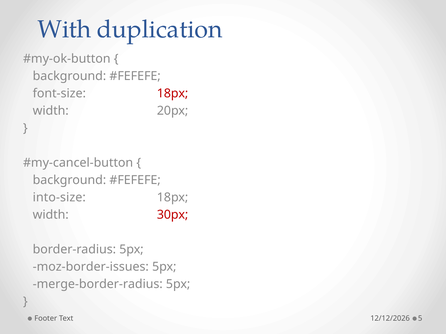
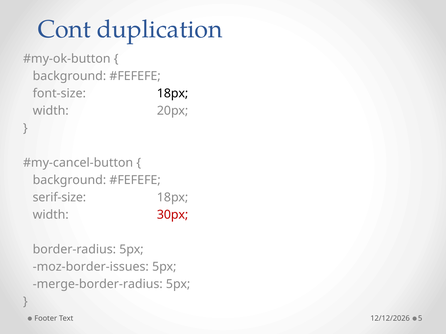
With: With -> Cont (64, 29)
18px colour: red -> black (173, 94)
into-size: into-size -> serif-size (59, 198)
